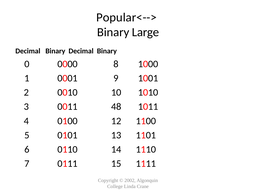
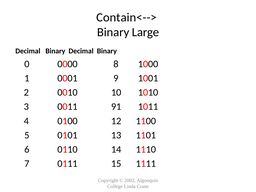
Popular<-->: Popular<--> -> Contain<--> (126, 17)
48: 48 -> 91 (116, 107)
